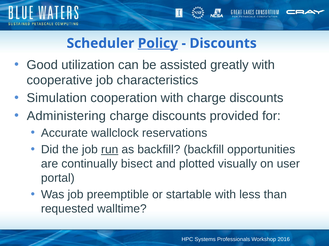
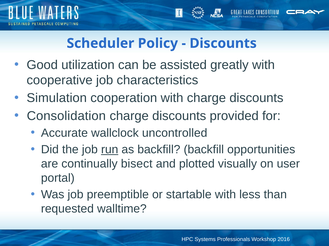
Policy underline: present -> none (158, 43)
Administering: Administering -> Consolidation (66, 116)
reservations: reservations -> uncontrolled (175, 133)
